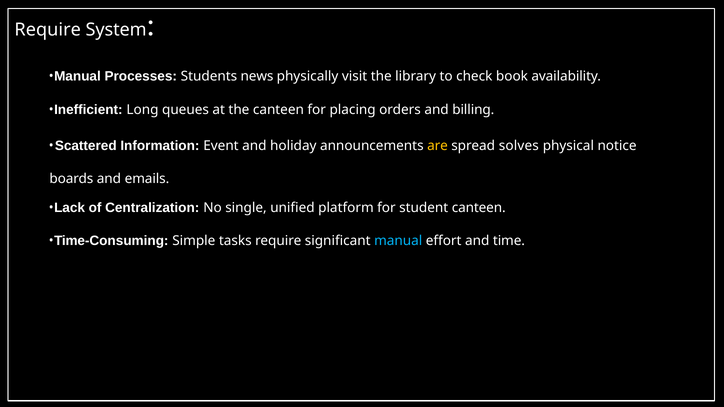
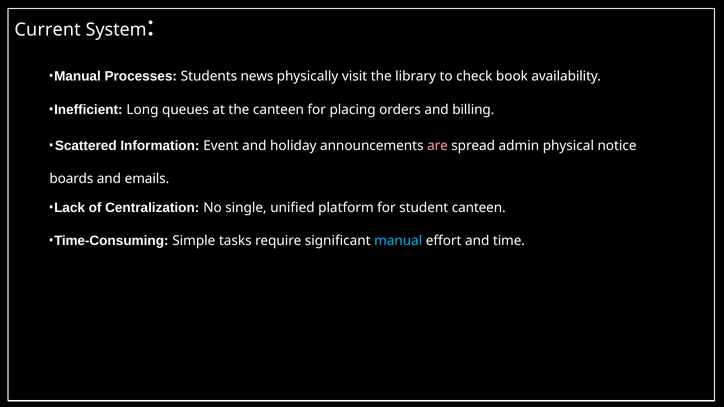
Require: Require -> Current (48, 30)
are colour: yellow -> pink (438, 146)
solves: solves -> admin (519, 146)
